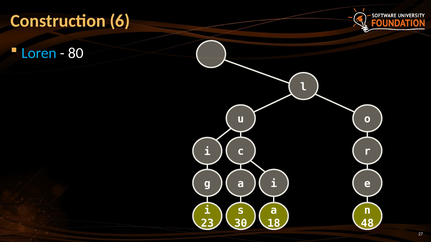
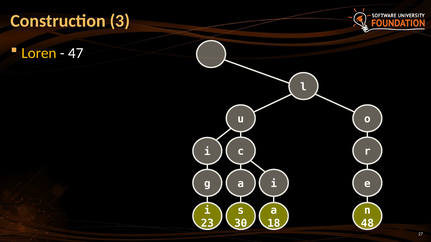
6: 6 -> 3 (120, 21)
Loren colour: light blue -> yellow (39, 53)
80: 80 -> 47 (76, 53)
